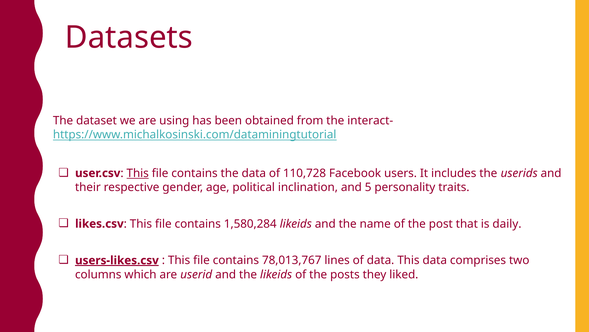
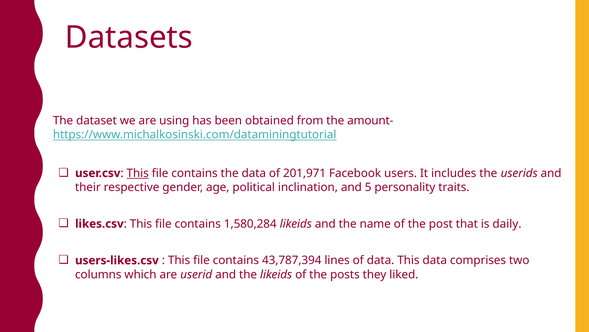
interact-: interact- -> amount- (370, 120)
110,728: 110,728 -> 201,971 (305, 173)
users-likes.csv underline: present -> none (117, 260)
78,013,767: 78,013,767 -> 43,787,394 (292, 260)
